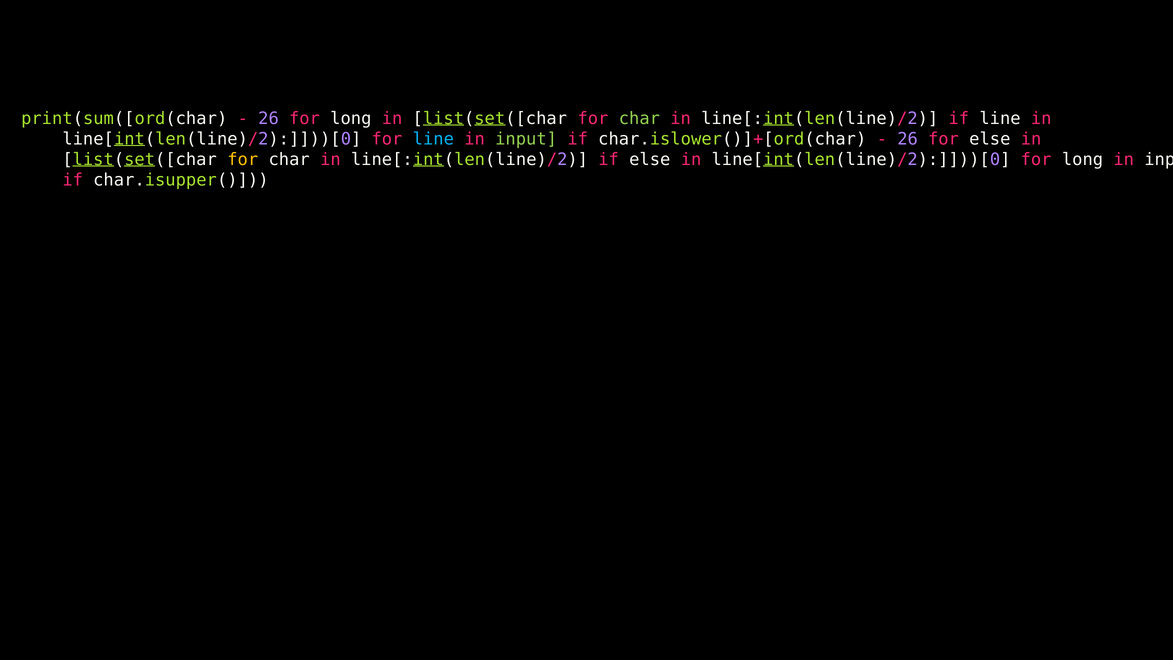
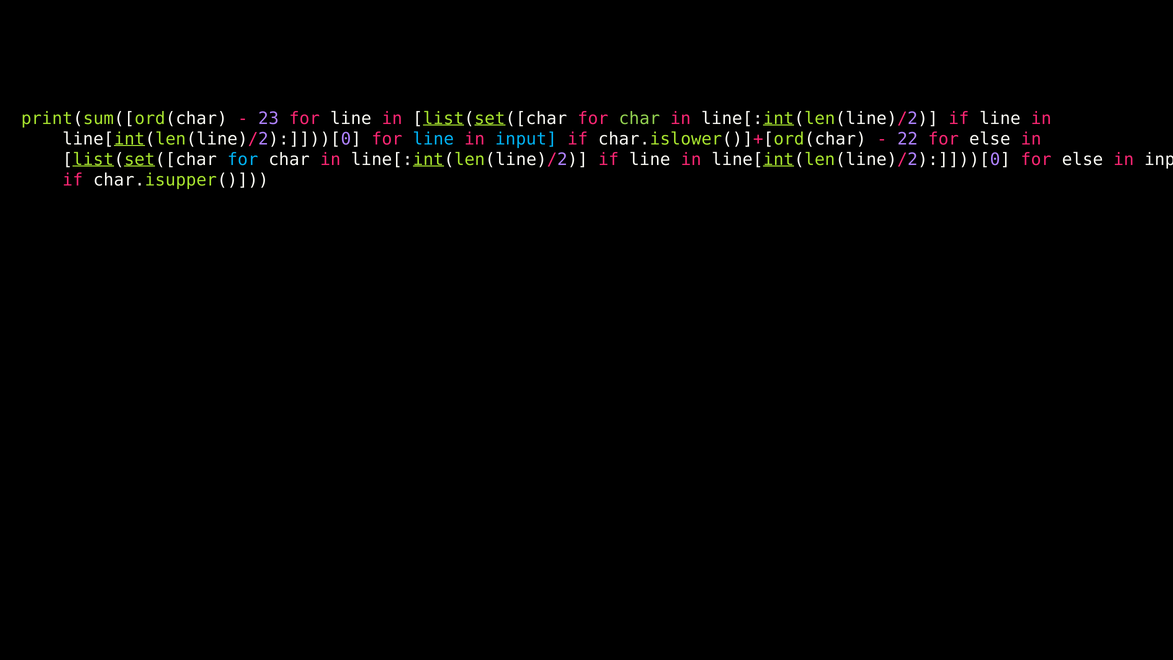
26: 26 -> 23 (269, 119)
long: long -> line (351, 119)
input colour: light green -> light blue (526, 139)
26: 26 -> 22 (908, 139)
for colour: yellow -> light blue (243, 160)
else: else -> line (650, 160)
line[int(len(line)/2):]]))[0 for long: long -> else (1082, 160)
